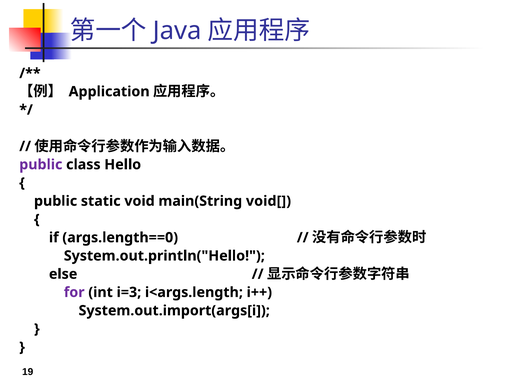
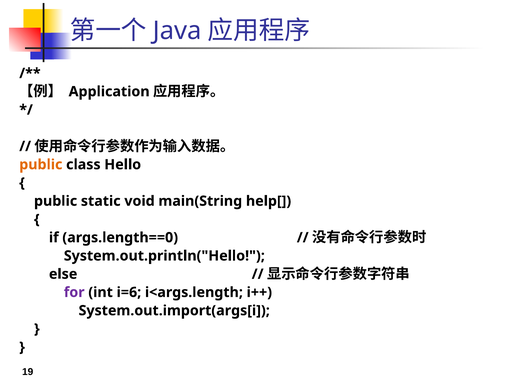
public colour: purple -> orange (41, 164)
void[: void[ -> help[ (269, 201)
i=3: i=3 -> i=6 (129, 292)
